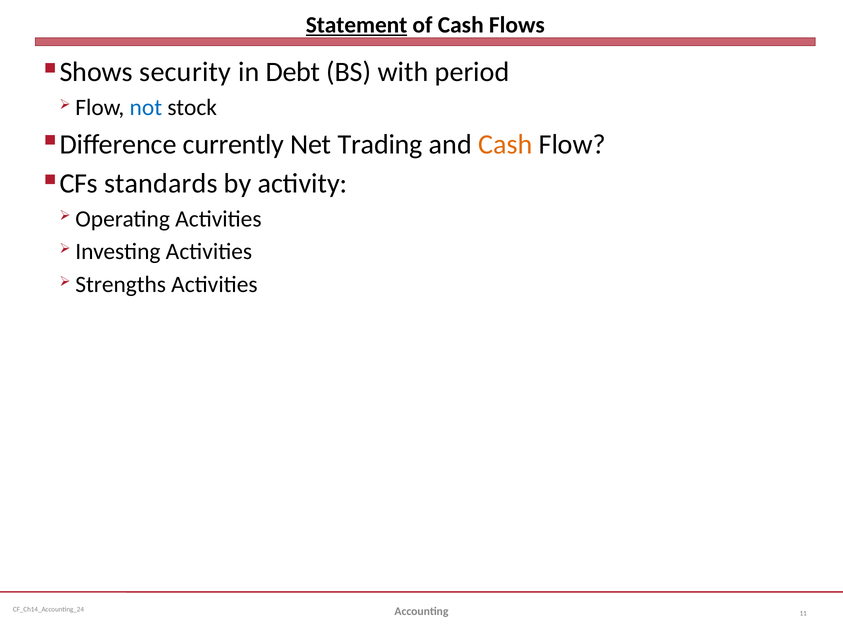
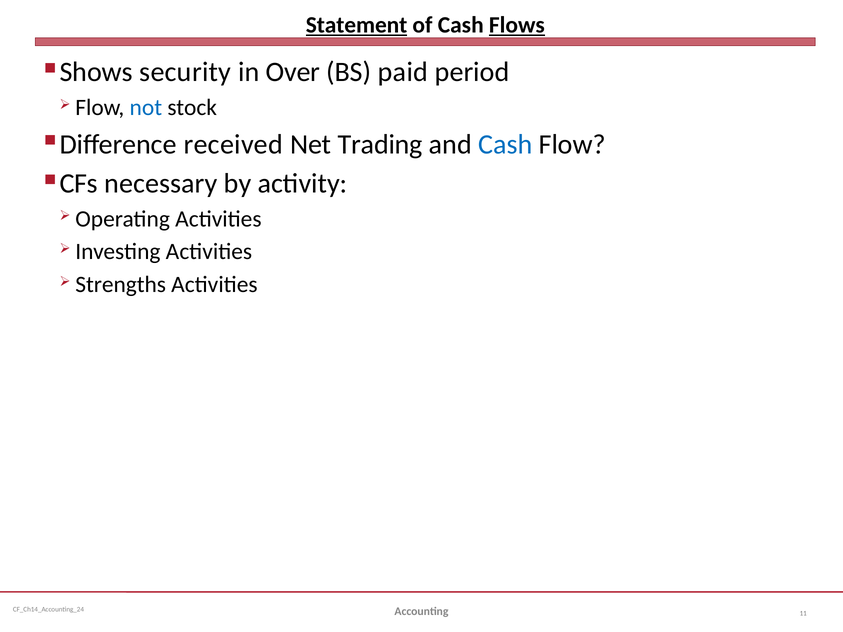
Flows underline: none -> present (517, 25)
Debt: Debt -> Over (293, 72)
with: with -> paid (403, 72)
currently: currently -> received (233, 144)
Cash colour: orange -> blue (505, 144)
standards: standards -> necessary (161, 184)
